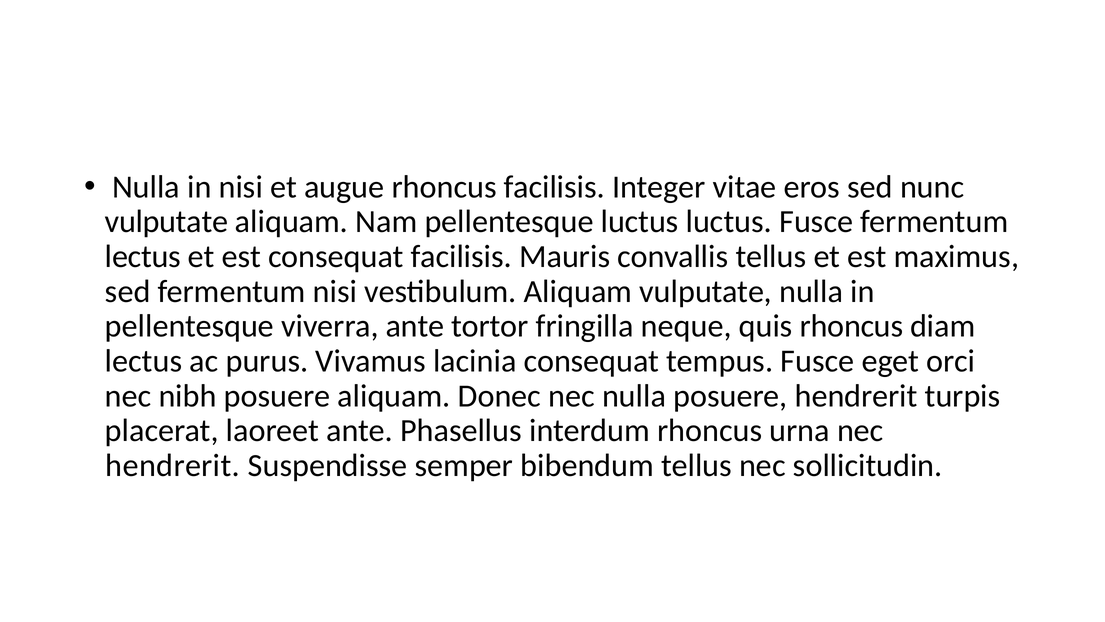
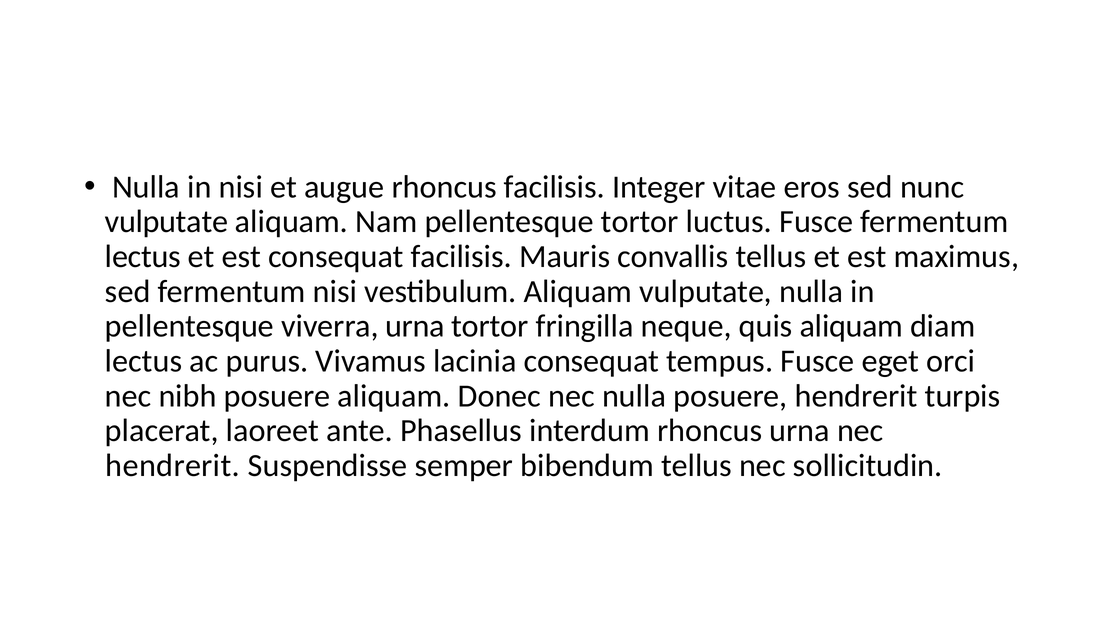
pellentesque luctus: luctus -> tortor (640, 222)
viverra ante: ante -> urna (415, 326)
quis rhoncus: rhoncus -> aliquam (851, 326)
